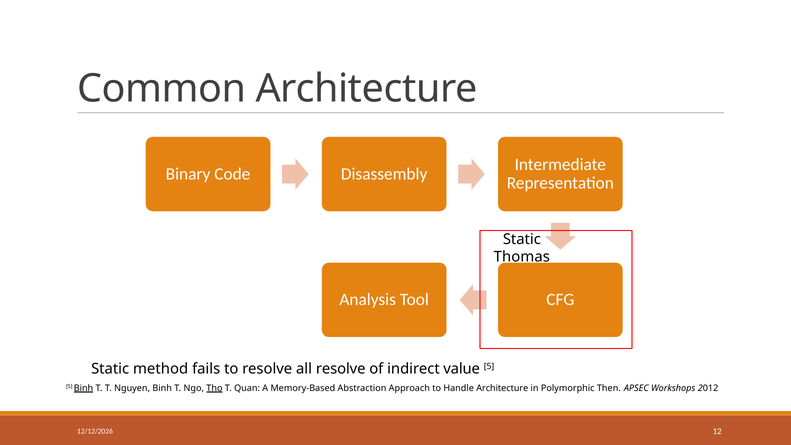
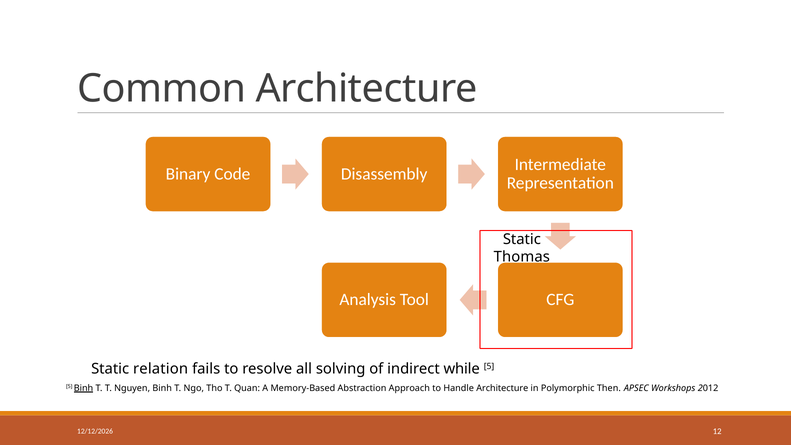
method: method -> relation (161, 369)
all resolve: resolve -> solving (341, 369)
value: value -> while (462, 369)
Tho underline: present -> none (214, 388)
